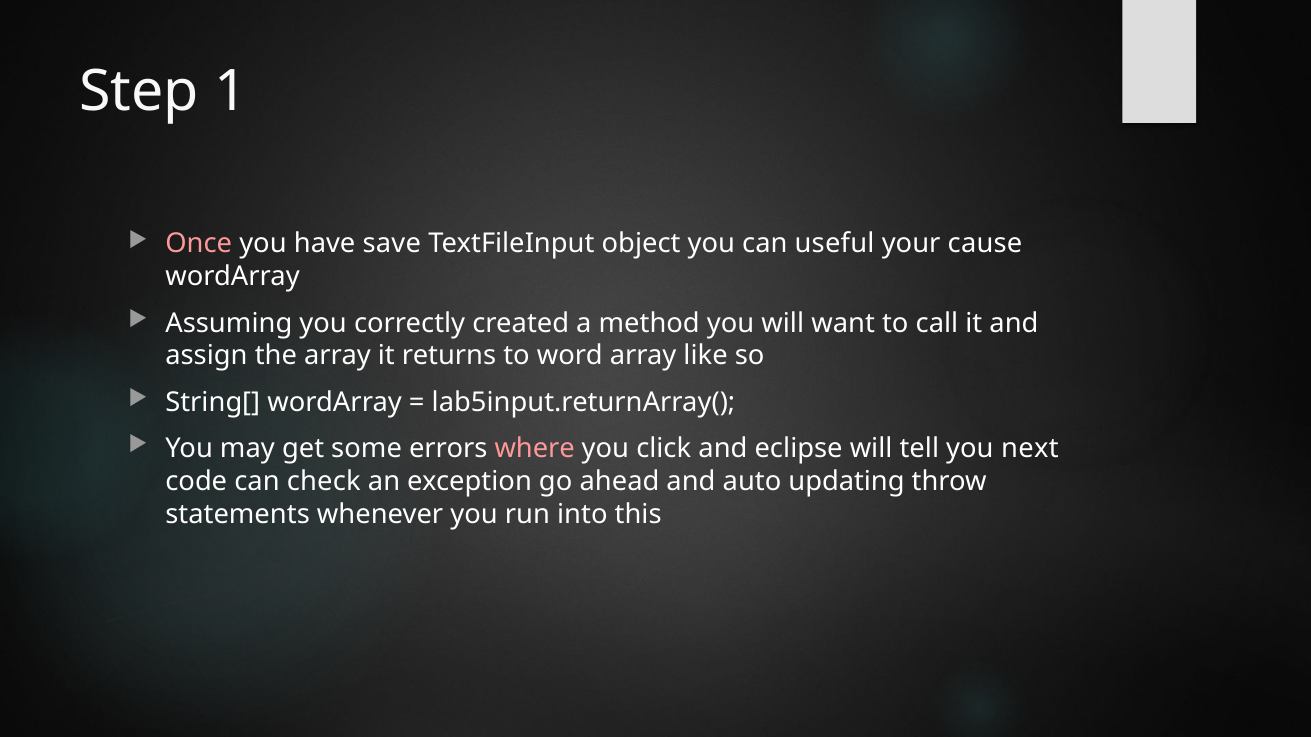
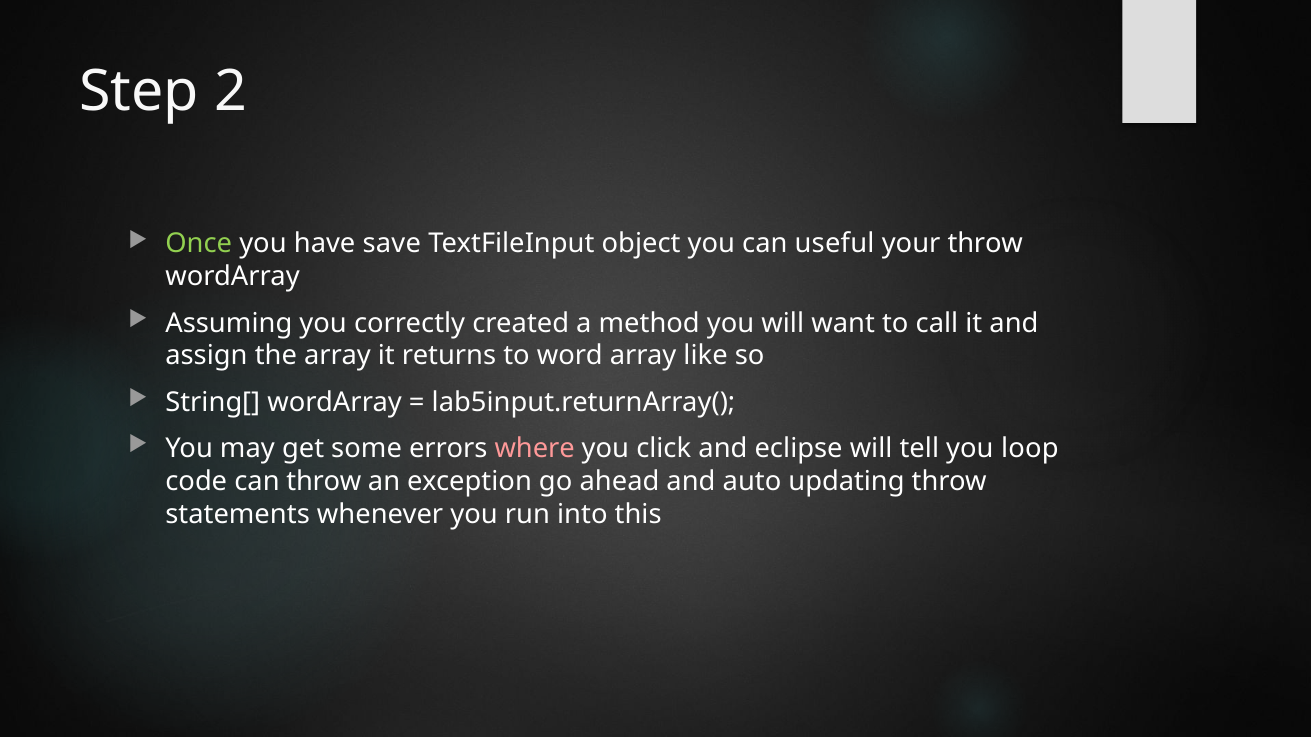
1: 1 -> 2 (230, 92)
Once colour: pink -> light green (199, 244)
your cause: cause -> throw (985, 244)
next: next -> loop (1030, 449)
can check: check -> throw (324, 482)
